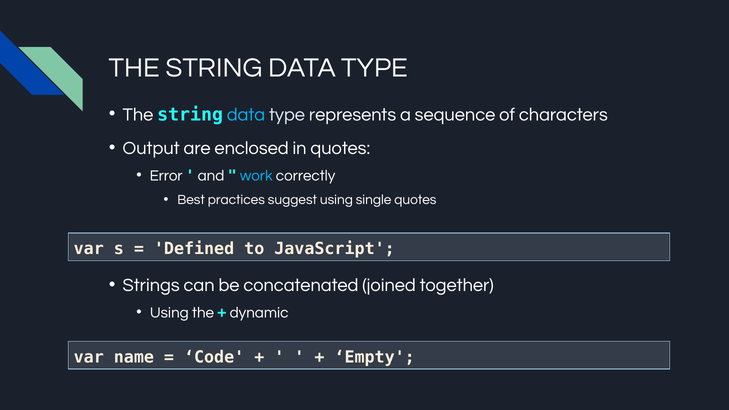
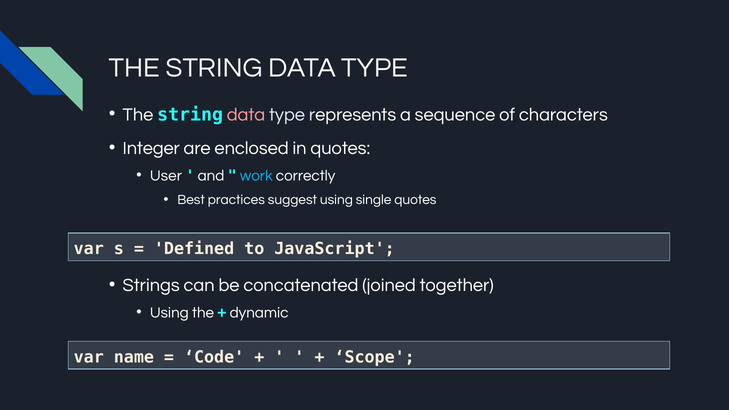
data colour: light blue -> pink (246, 115)
Output: Output -> Integer (151, 148)
Error: Error -> User (166, 176)
Empty: Empty -> Scope (375, 357)
